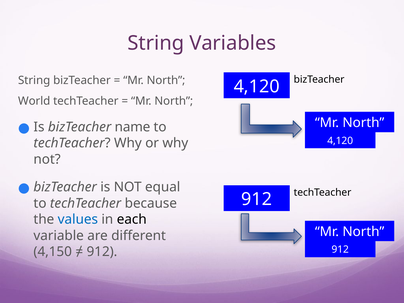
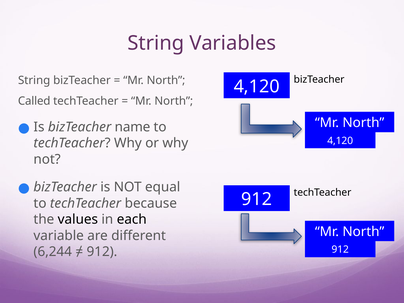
World: World -> Called (34, 101)
values colour: blue -> black (78, 219)
4,150: 4,150 -> 6,244 (53, 252)
